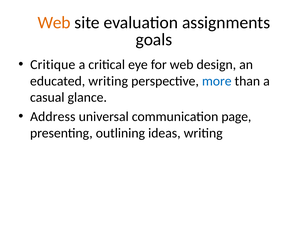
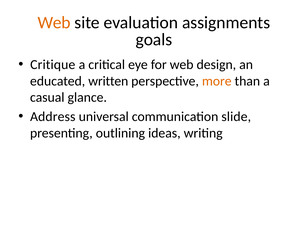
educated writing: writing -> written (108, 81)
more colour: blue -> orange (217, 81)
page: page -> slide (236, 117)
